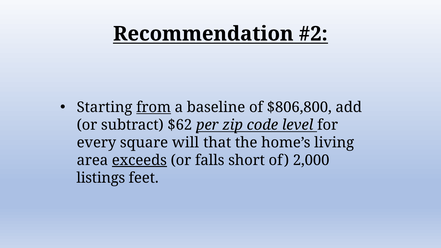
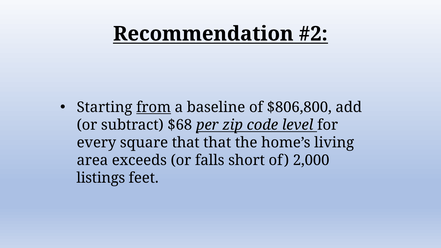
$62: $62 -> $68 (180, 125)
square will: will -> that (186, 143)
exceeds underline: present -> none (139, 160)
